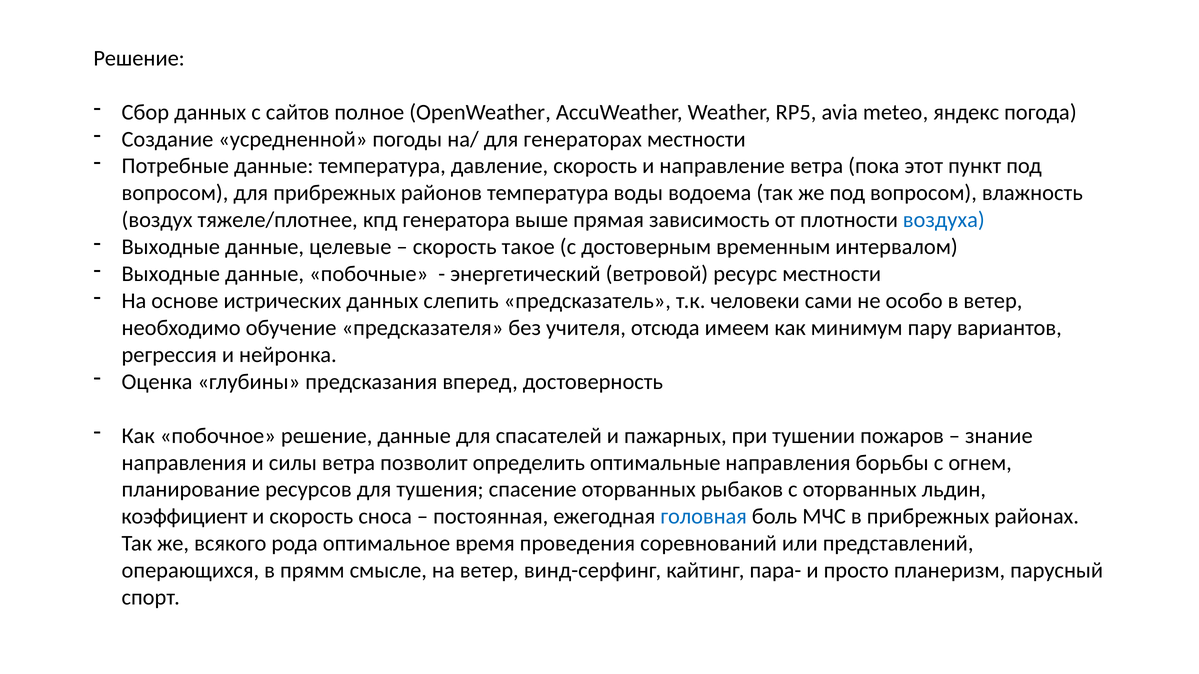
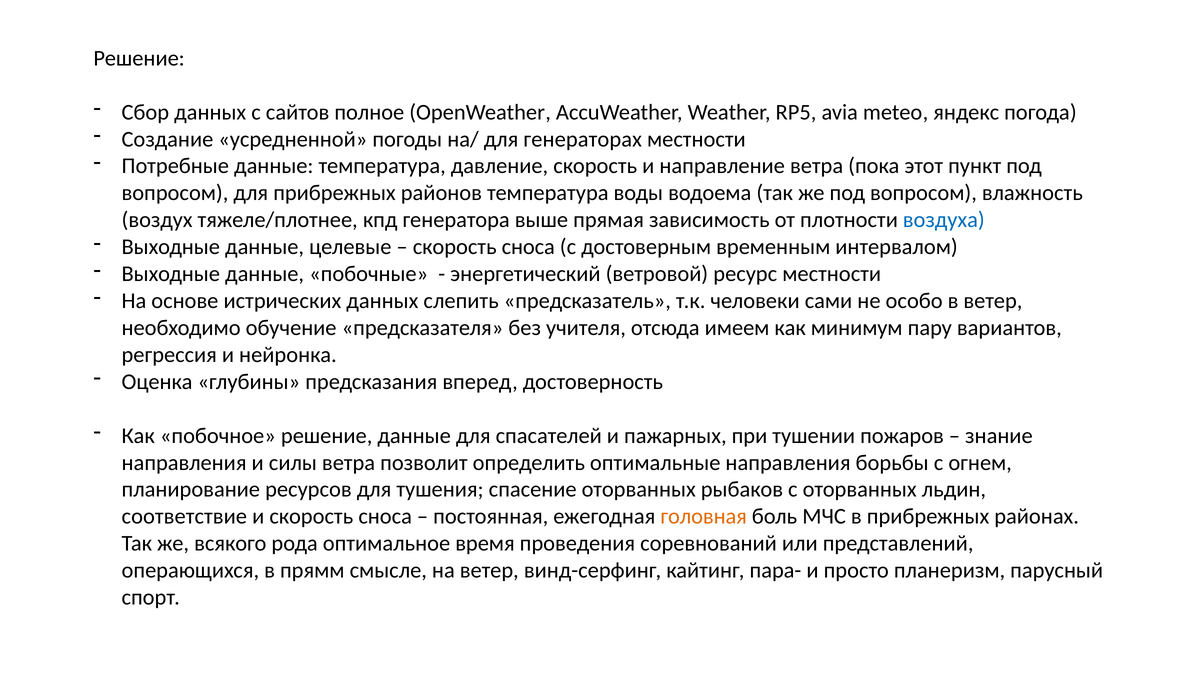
такое: такое -> сноса (528, 247)
коэффициент: коэффициент -> соответствие (184, 517)
головная colour: blue -> orange (704, 517)
